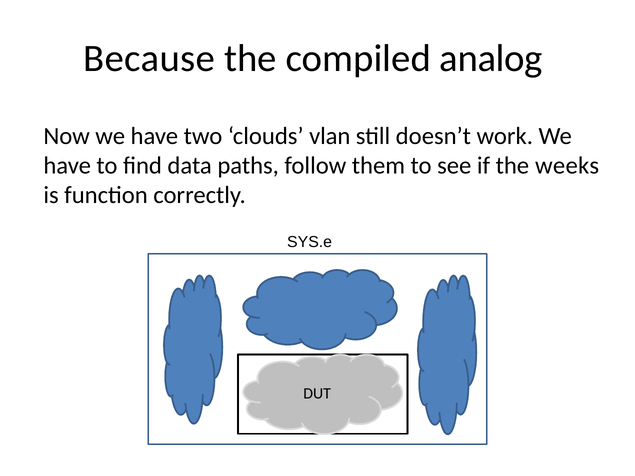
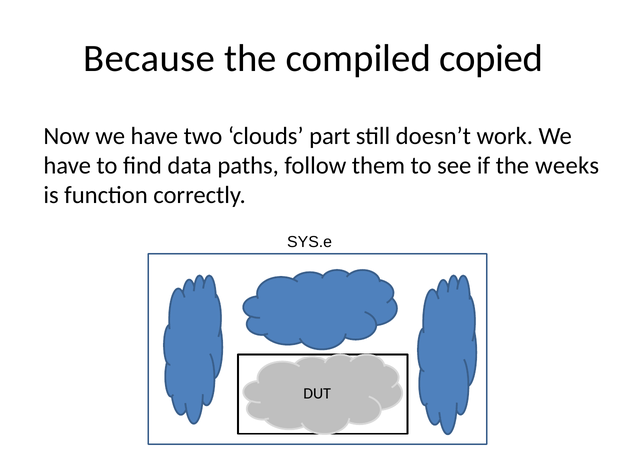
analog: analog -> copied (491, 58)
vlan: vlan -> part (330, 136)
